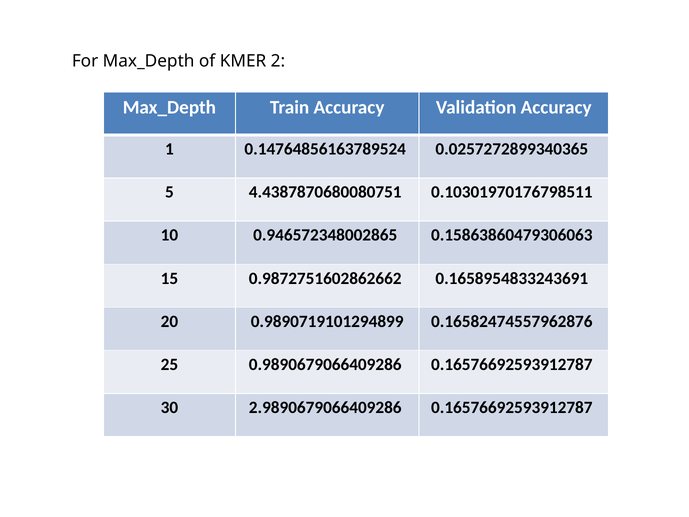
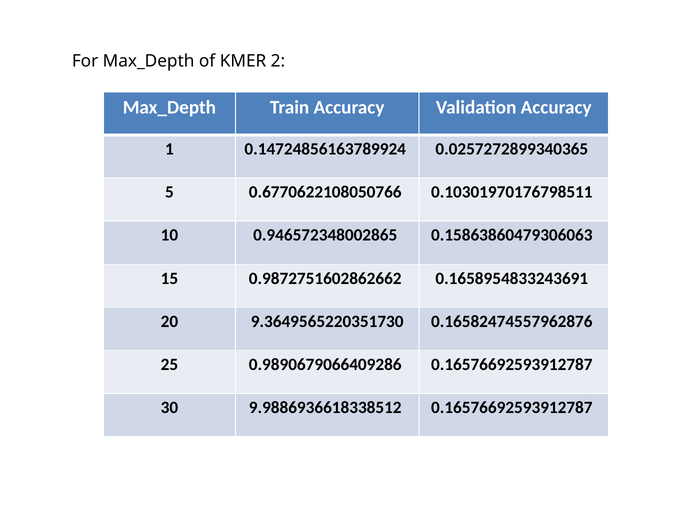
0.14764856163789524: 0.14764856163789524 -> 0.14724856163789924 (325, 149)
4.4387870680080751: 4.4387870680080751 -> 0.6770622108050766 (325, 192)
0.9890719101294899: 0.9890719101294899 -> 9.3649565220351730 (327, 321)
2.9890679066409286: 2.9890679066409286 -> 9.9886936618338512 (325, 407)
